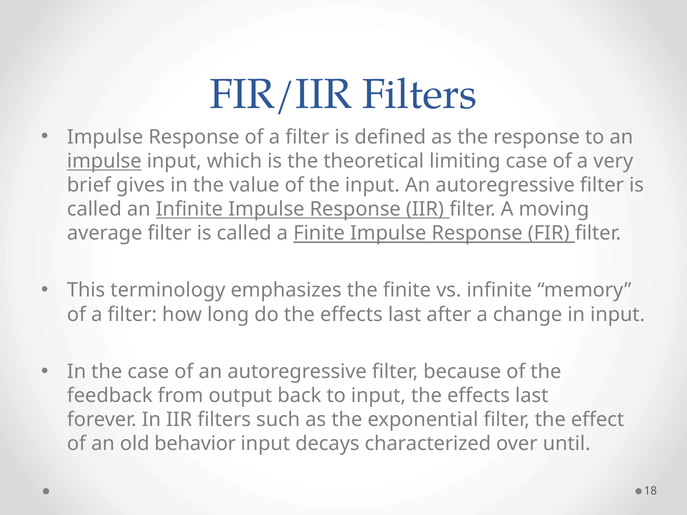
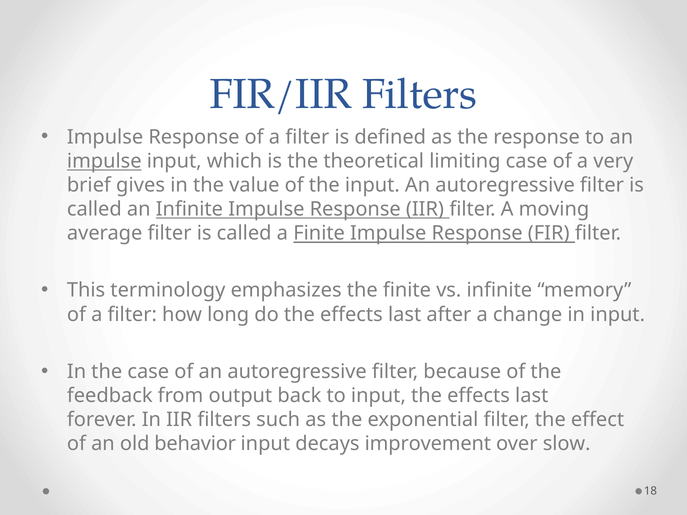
characterized: characterized -> improvement (428, 444)
until: until -> slow (567, 444)
